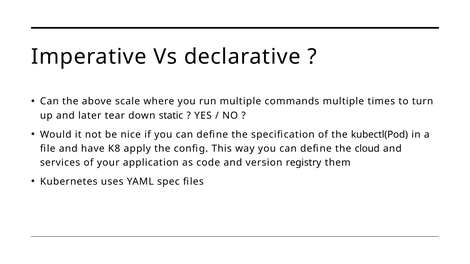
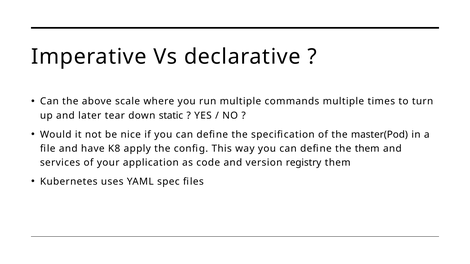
kubectl(Pod: kubectl(Pod -> master(Pod (379, 135)
the cloud: cloud -> them (367, 149)
